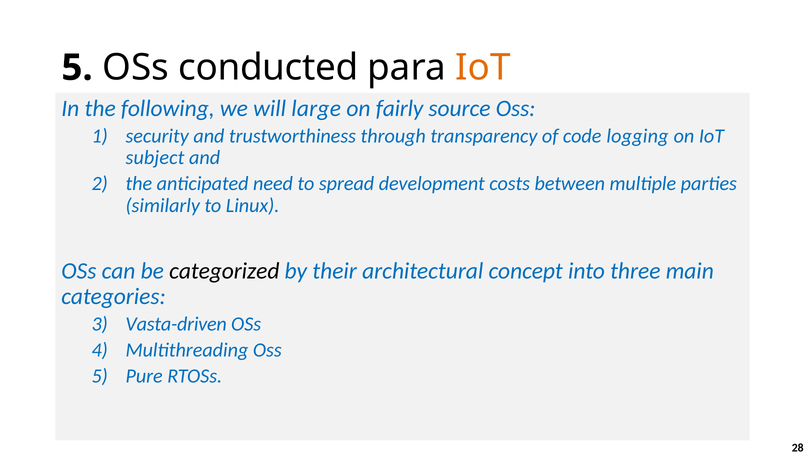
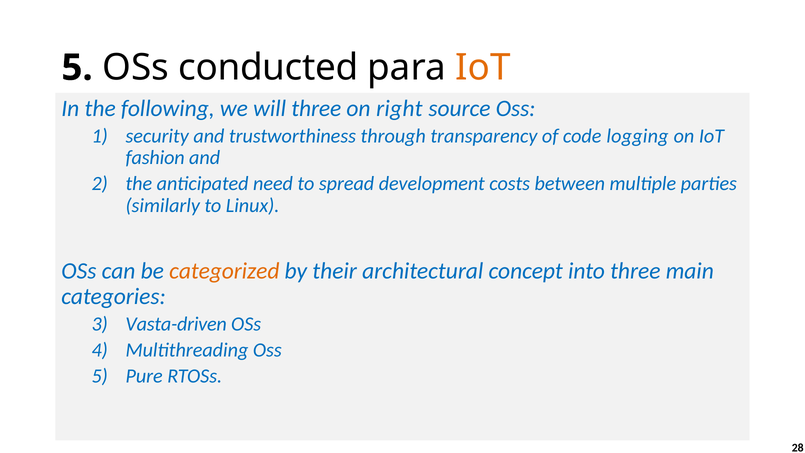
will large: large -> three (316, 108)
fairly: fairly -> right (399, 108)
subject: subject -> fashion (155, 158)
categorized colour: black -> orange (224, 271)
